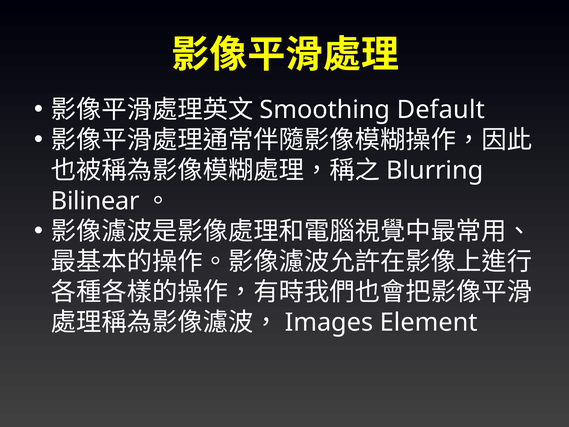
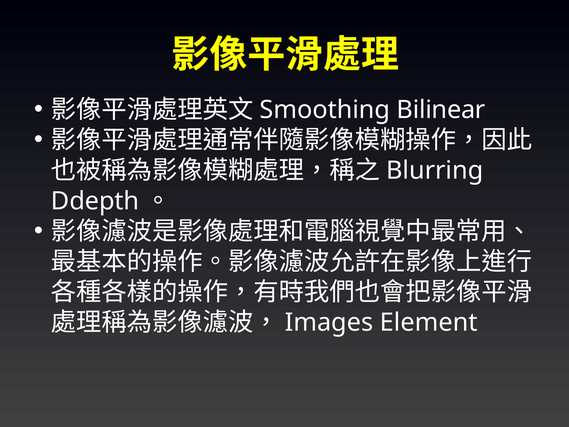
Default: Default -> Bilinear (441, 110)
Bilinear: Bilinear -> Ddepth (95, 201)
